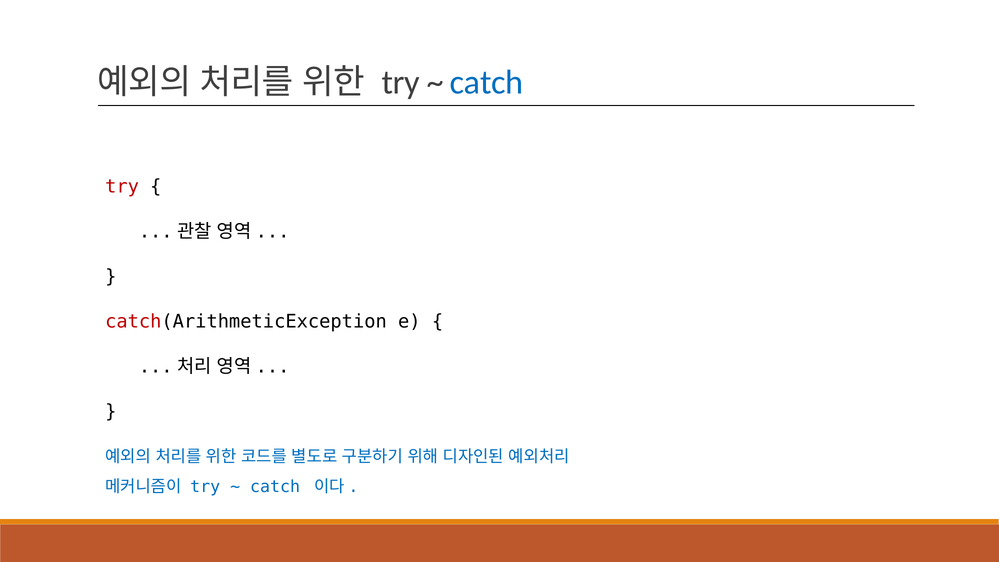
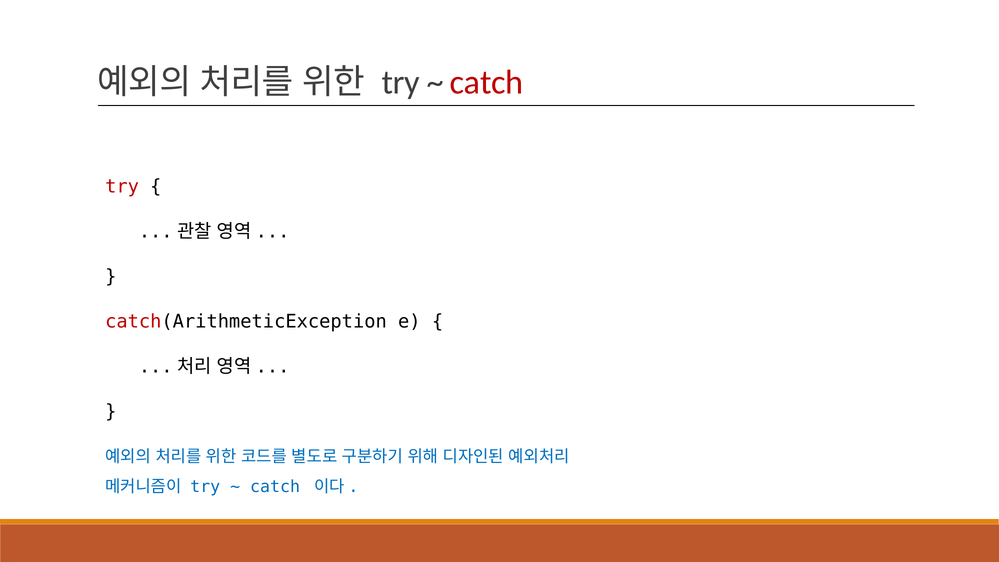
catch colour: blue -> red (487, 82)
